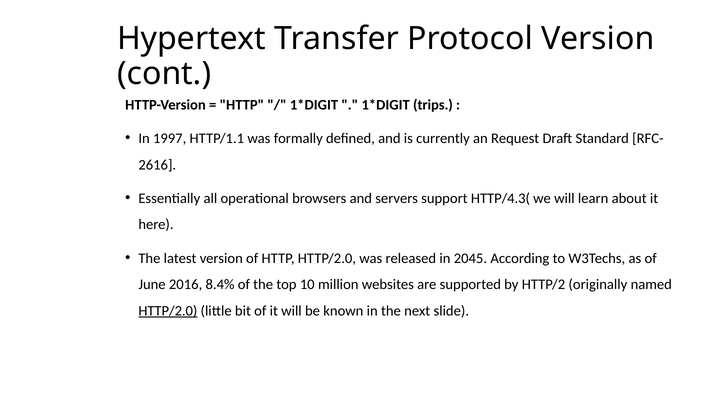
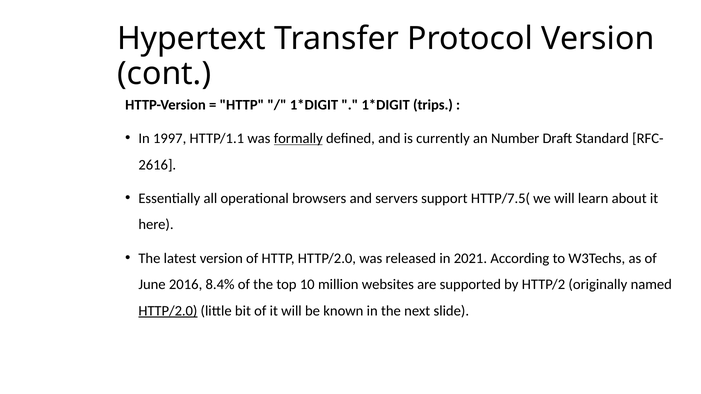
formally underline: none -> present (298, 139)
Request: Request -> Number (515, 139)
HTTP/4.3(: HTTP/4.3( -> HTTP/7.5( (500, 198)
2045: 2045 -> 2021 (470, 258)
